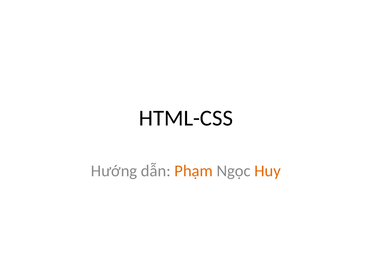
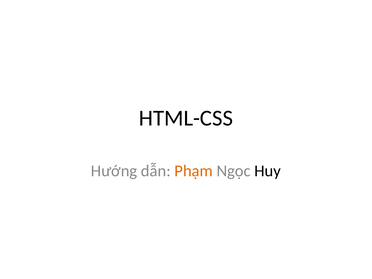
Huy colour: orange -> black (268, 171)
